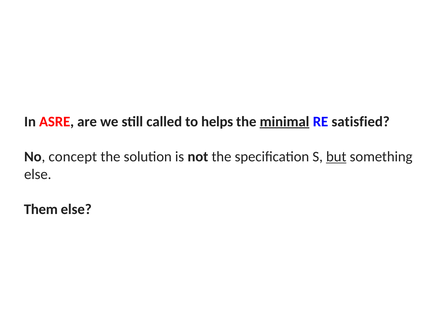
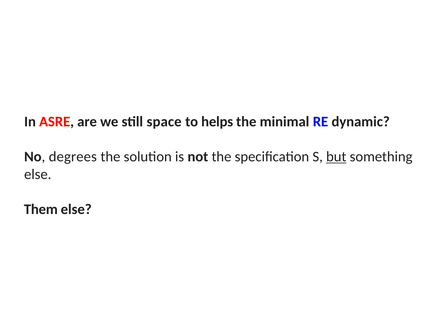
called: called -> space (164, 122)
minimal underline: present -> none (285, 122)
satisfied: satisfied -> dynamic (361, 122)
concept: concept -> degrees (73, 157)
